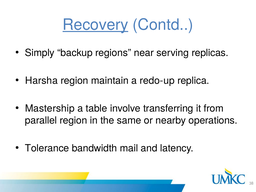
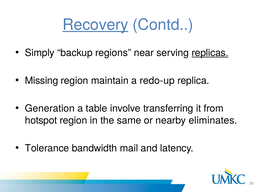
replicas underline: none -> present (210, 53)
Harsha: Harsha -> Missing (42, 81)
Mastership: Mastership -> Generation (50, 108)
parallel: parallel -> hotspot (41, 120)
operations: operations -> eliminates (213, 120)
